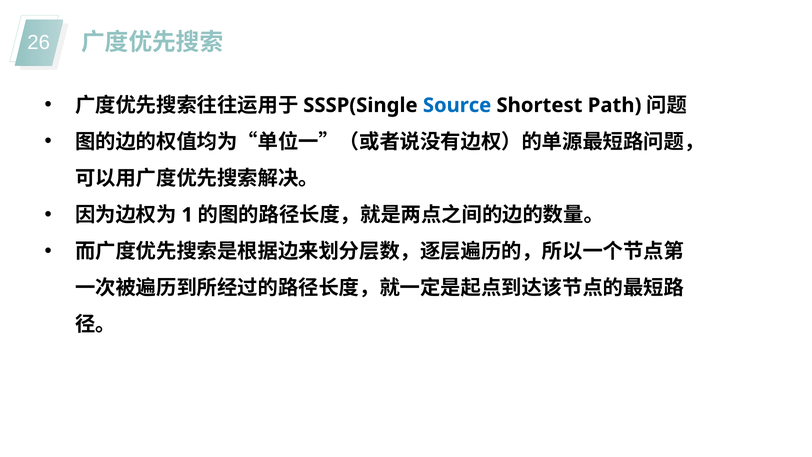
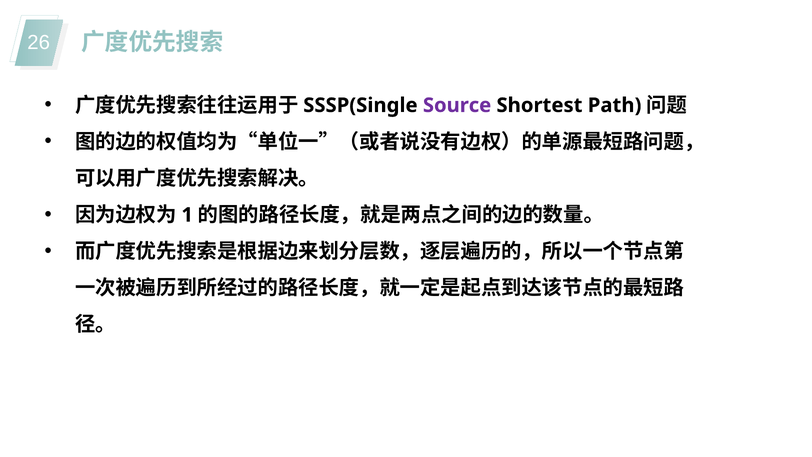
Source colour: blue -> purple (457, 105)
